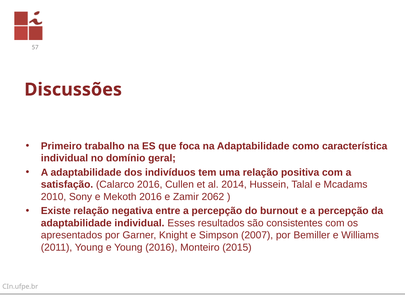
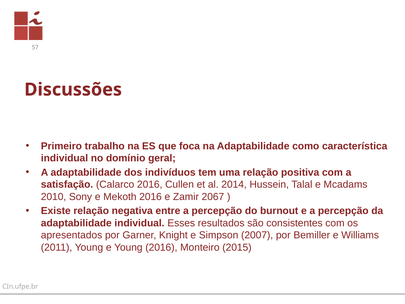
2062: 2062 -> 2067 (213, 197)
